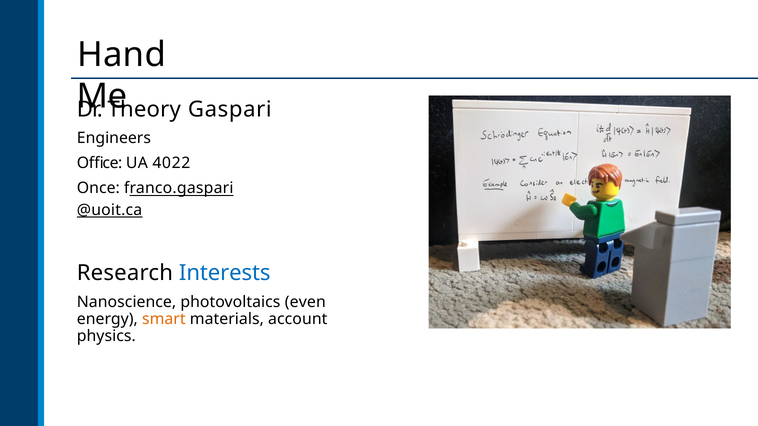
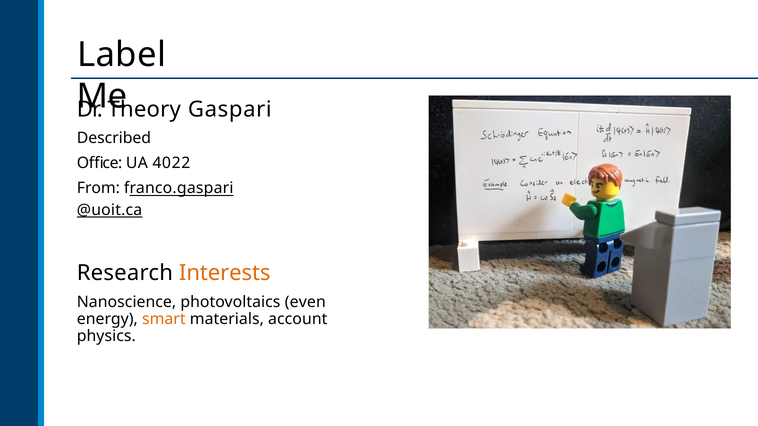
Hand: Hand -> Label (122, 55)
Engineers: Engineers -> Described (114, 138)
Once: Once -> From (98, 188)
Interests colour: blue -> orange (225, 273)
